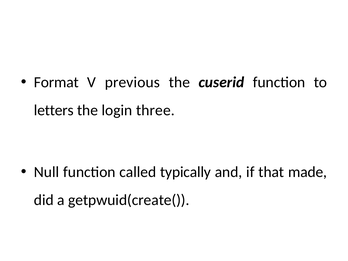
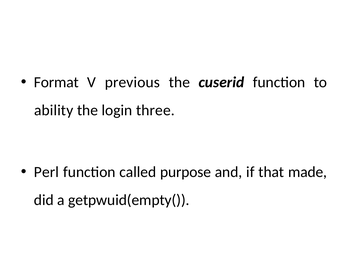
letters: letters -> ability (54, 110)
Null: Null -> Perl (46, 172)
typically: typically -> purpose (186, 172)
getpwuid(create(: getpwuid(create( -> getpwuid(empty( (129, 200)
